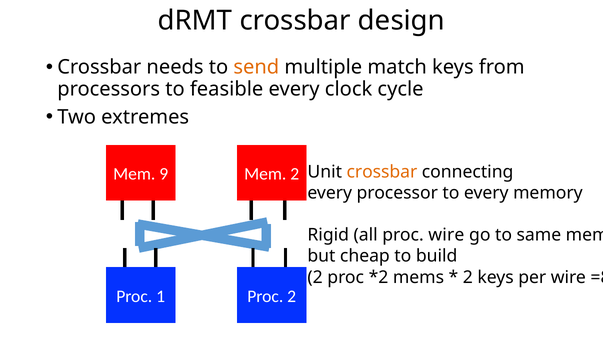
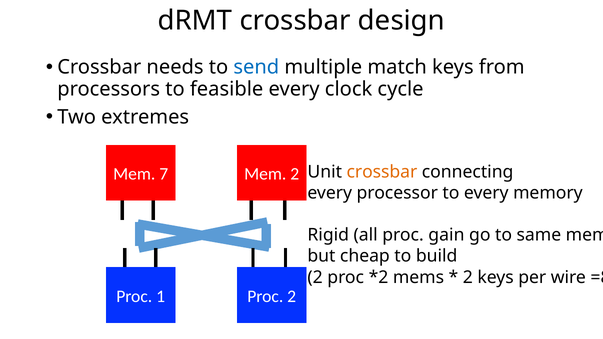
send colour: orange -> blue (256, 67)
9: 9 -> 7 (164, 174)
proc wire: wire -> gain (446, 235)
